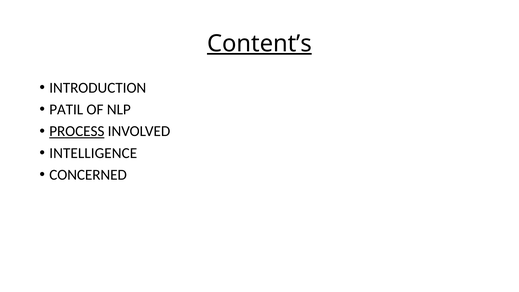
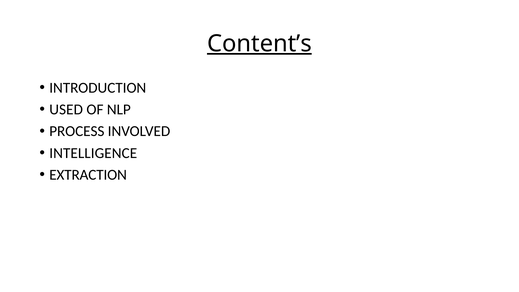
PATIL: PATIL -> USED (66, 110)
PROCESS underline: present -> none (77, 131)
CONCERNED: CONCERNED -> EXTRACTION (88, 175)
